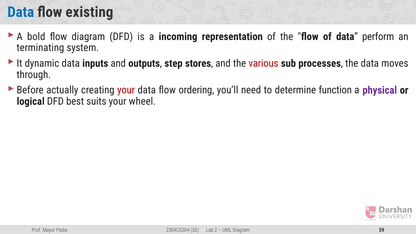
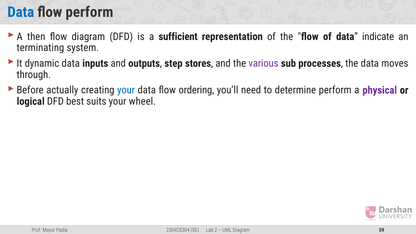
flow existing: existing -> perform (89, 12)
bold: bold -> then (36, 37)
incoming: incoming -> sufficient (178, 37)
perform: perform -> indicate (378, 37)
various colour: red -> purple (263, 63)
your colour: red -> blue (126, 90)
determine function: function -> perform (335, 90)
